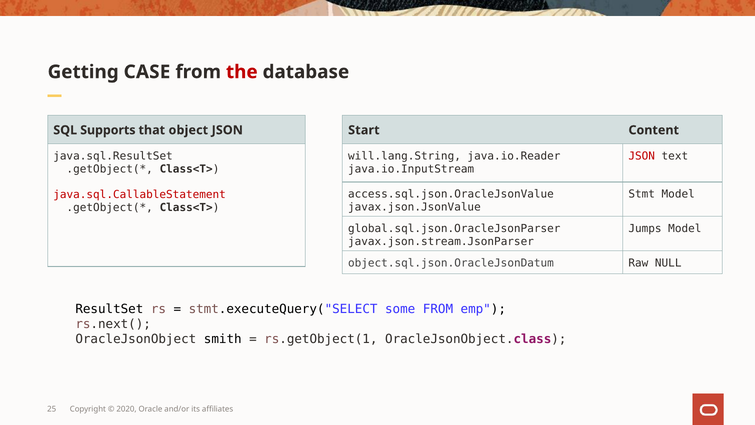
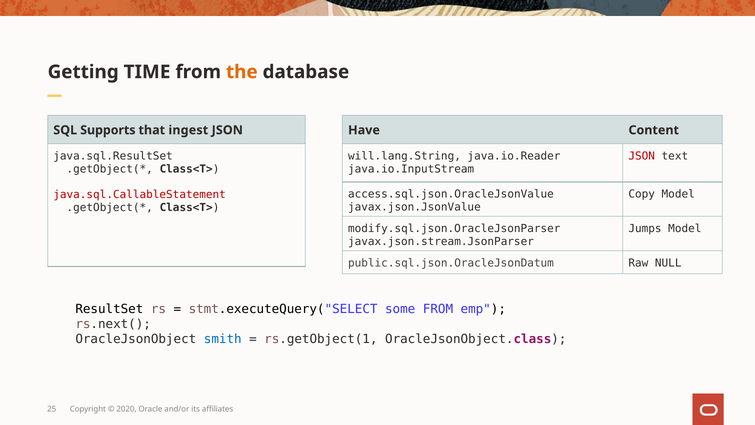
CASE: CASE -> TIME (147, 72)
the colour: red -> orange (242, 72)
object: object -> ingest (188, 130)
Start: Start -> Have (364, 130)
Stmt: Stmt -> Copy (642, 194)
global.sql.json.OracleJsonParser: global.sql.json.OracleJsonParser -> modify.sql.json.OracleJsonParser (454, 229)
object.sql.json.OracleJsonDatum: object.sql.json.OracleJsonDatum -> public.sql.json.OracleJsonDatum (451, 263)
smith colour: black -> blue (223, 339)
